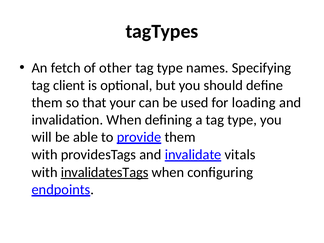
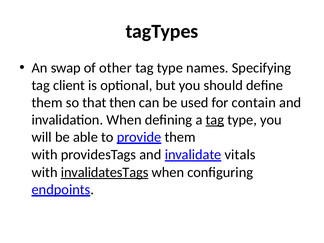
fetch: fetch -> swap (66, 68)
your: your -> then (123, 103)
loading: loading -> contain (254, 103)
tag underline: none -> present (215, 120)
